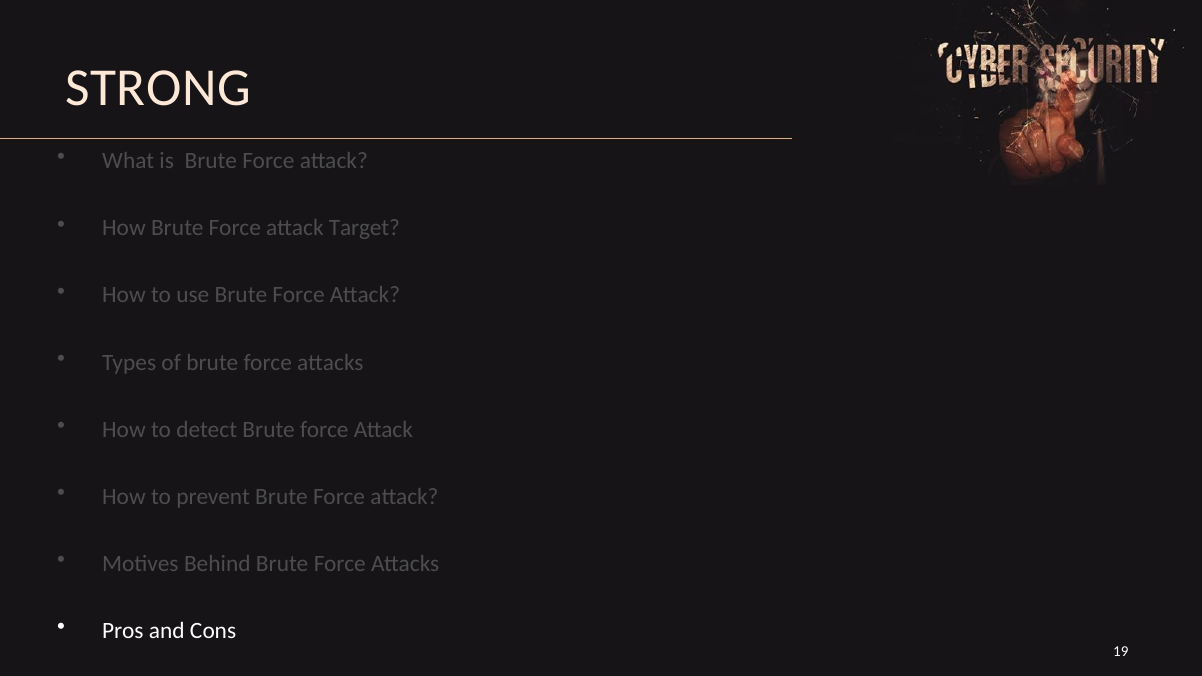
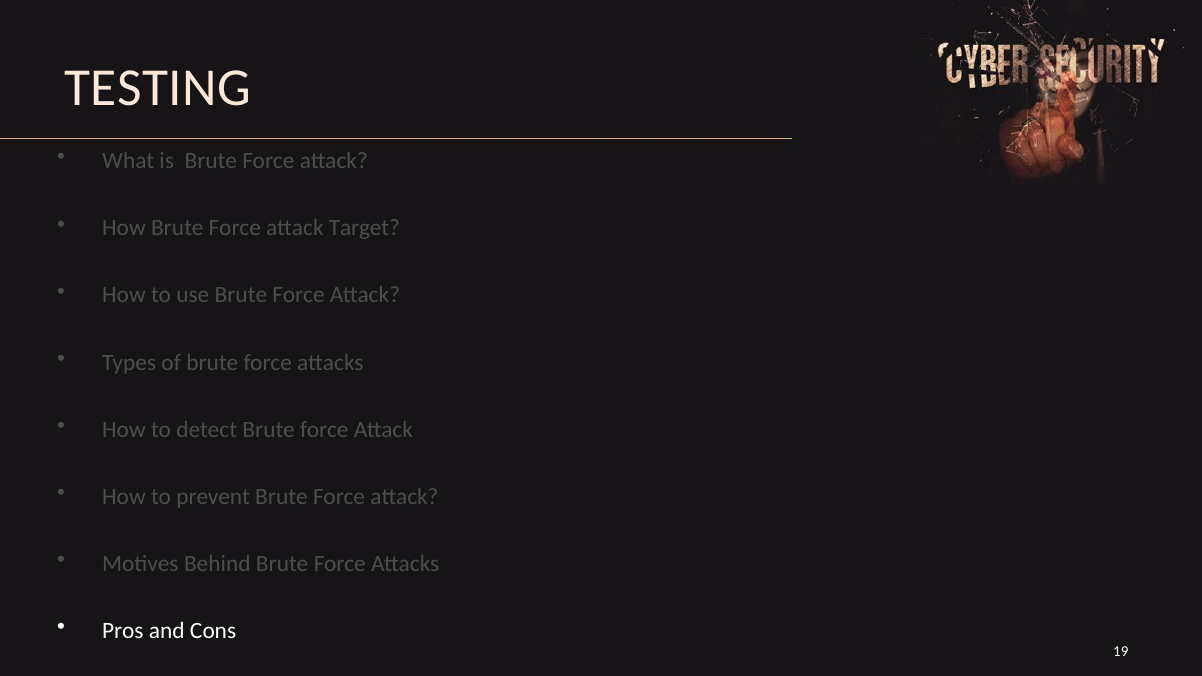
STRONG: STRONG -> TESTING (158, 88)
